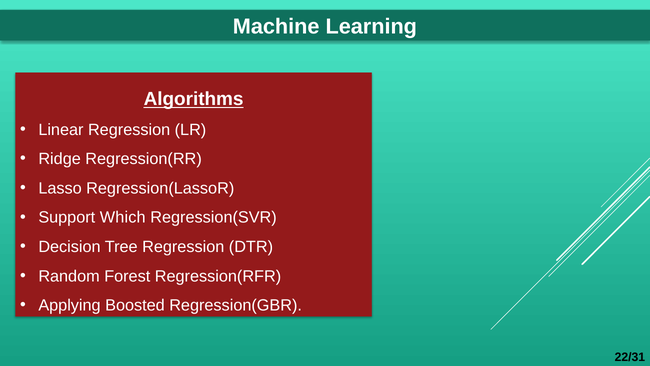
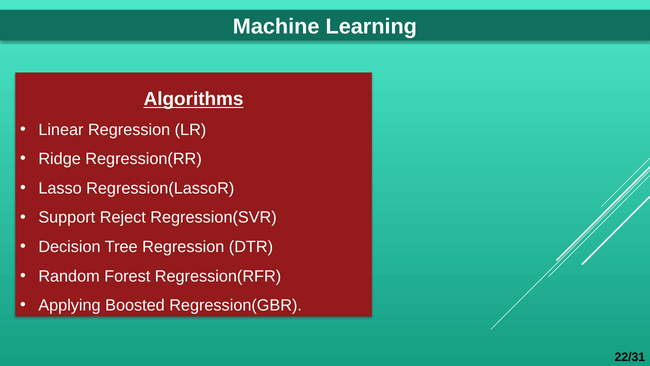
Which: Which -> Reject (123, 217)
